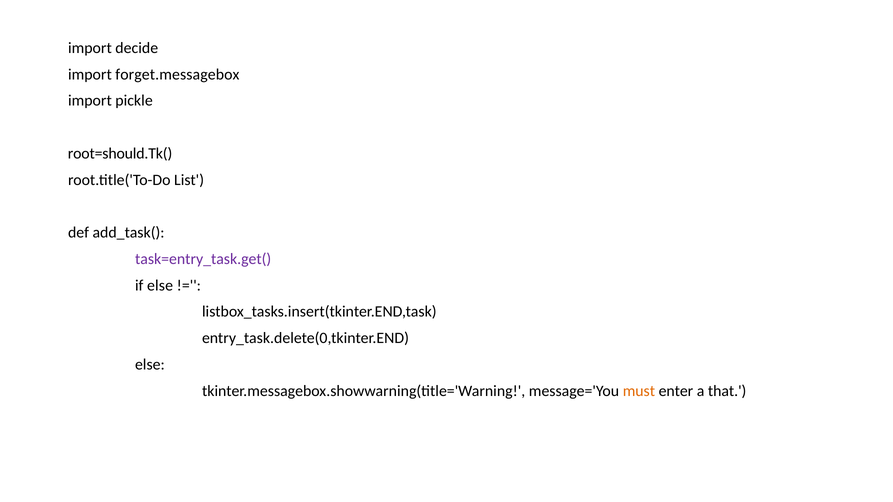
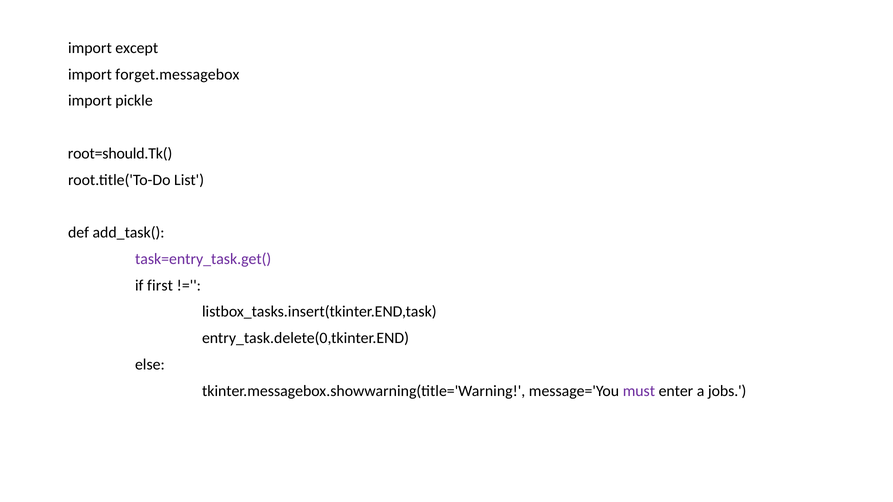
decide: decide -> except (137, 48)
if else: else -> first (160, 286)
must colour: orange -> purple (639, 391)
that: that -> jobs (727, 391)
